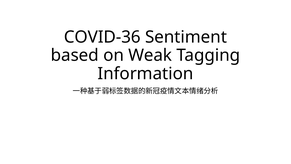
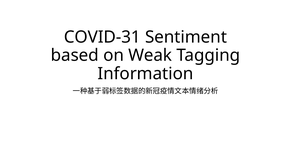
COVID-36: COVID-36 -> COVID-31 (102, 37)
